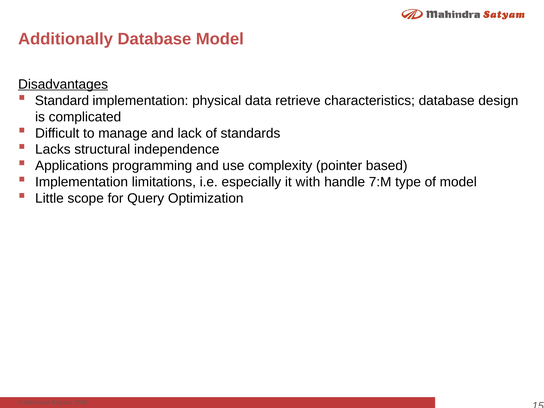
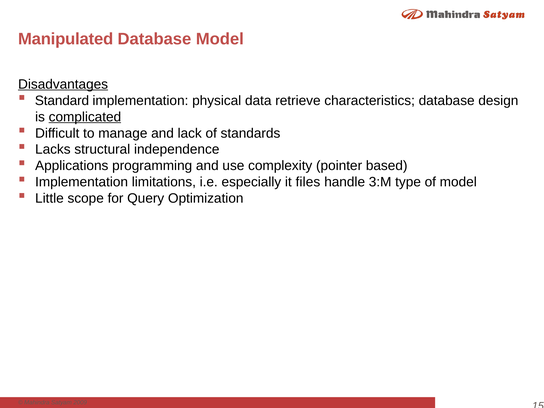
Additionally: Additionally -> Manipulated (66, 39)
complicated underline: none -> present (85, 117)
with: with -> files (308, 182)
7:M: 7:M -> 3:M (380, 182)
